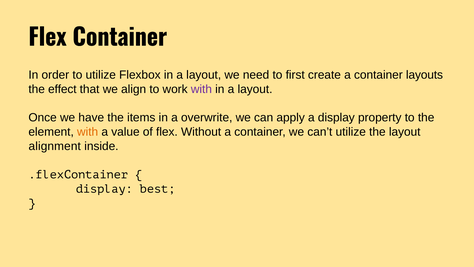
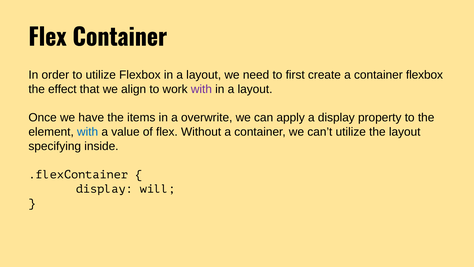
container layouts: layouts -> flexbox (424, 75)
with colour: orange -> blue (88, 132)
alignment: alignment -> specifying (55, 146)
best: best -> will (158, 189)
